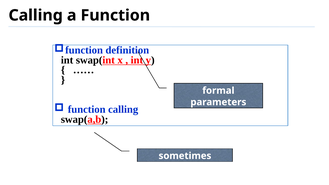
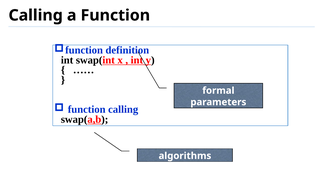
sometimes: sometimes -> algorithms (185, 156)
